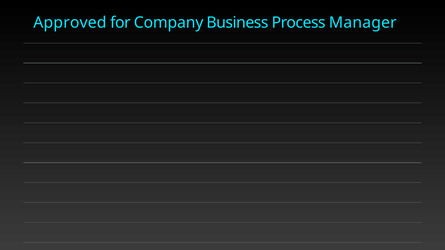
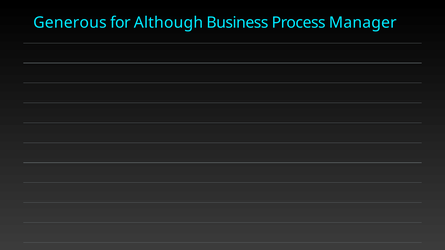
Approved: Approved -> Generous (70, 23)
Company: Company -> Although (168, 23)
